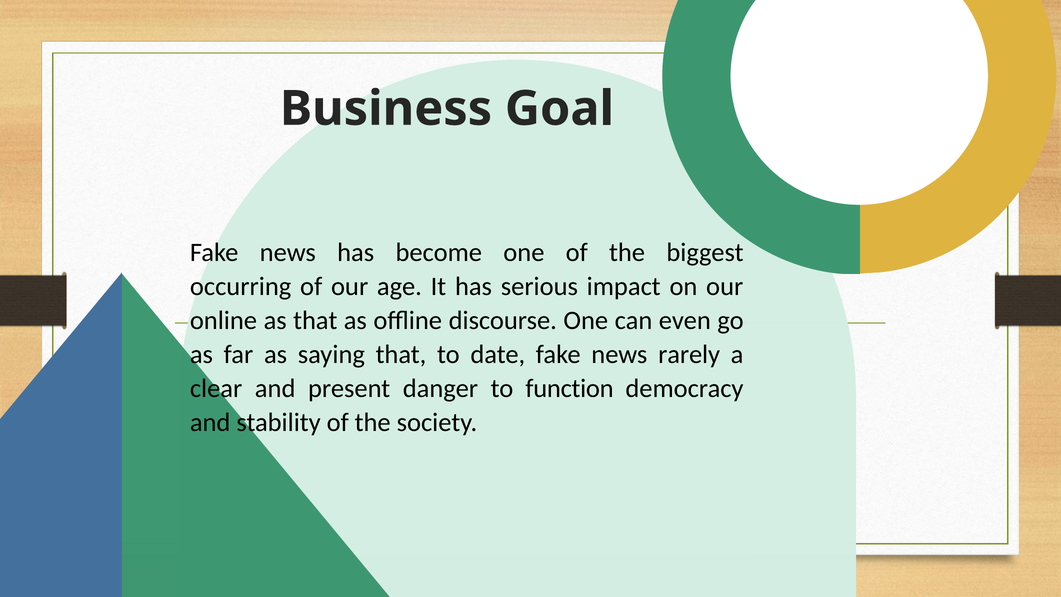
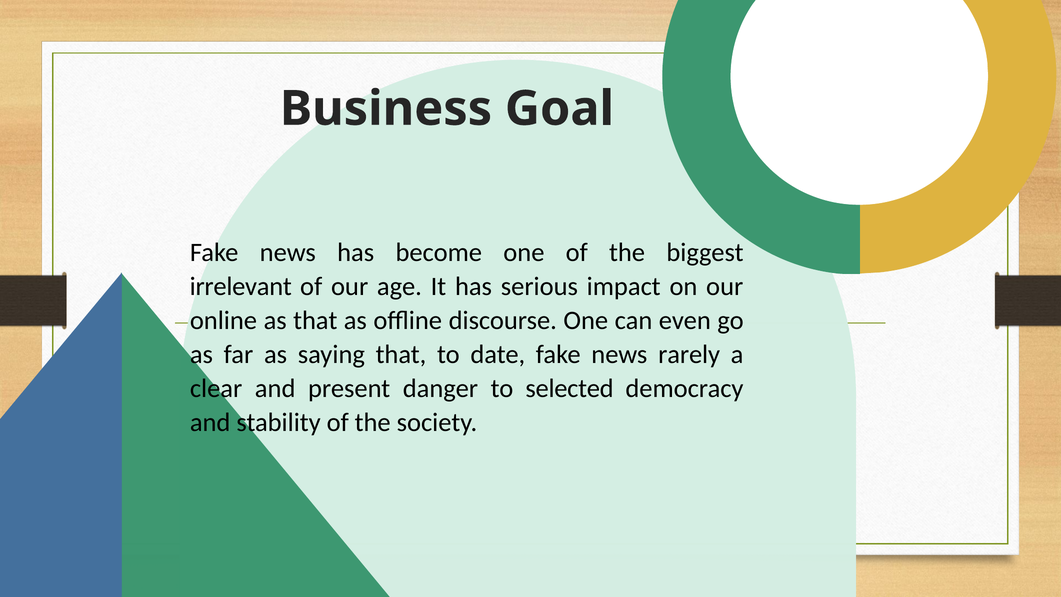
occurring: occurring -> irrelevant (241, 286)
function: function -> selected (570, 388)
